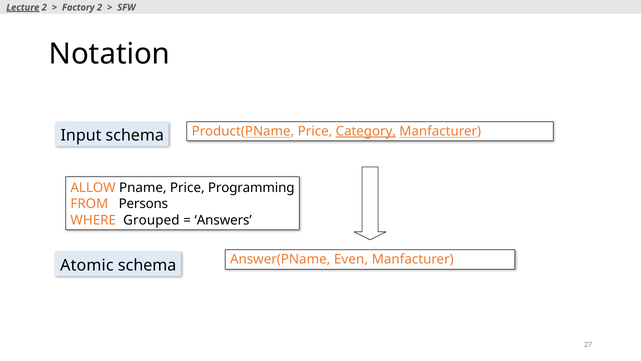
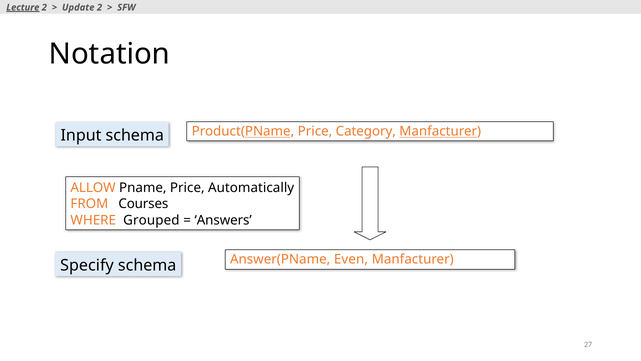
Factory: Factory -> Update (78, 7)
Category underline: present -> none (366, 131)
Programming: Programming -> Automatically (251, 188)
Persons: Persons -> Courses (143, 204)
Atomic: Atomic -> Specify (87, 265)
